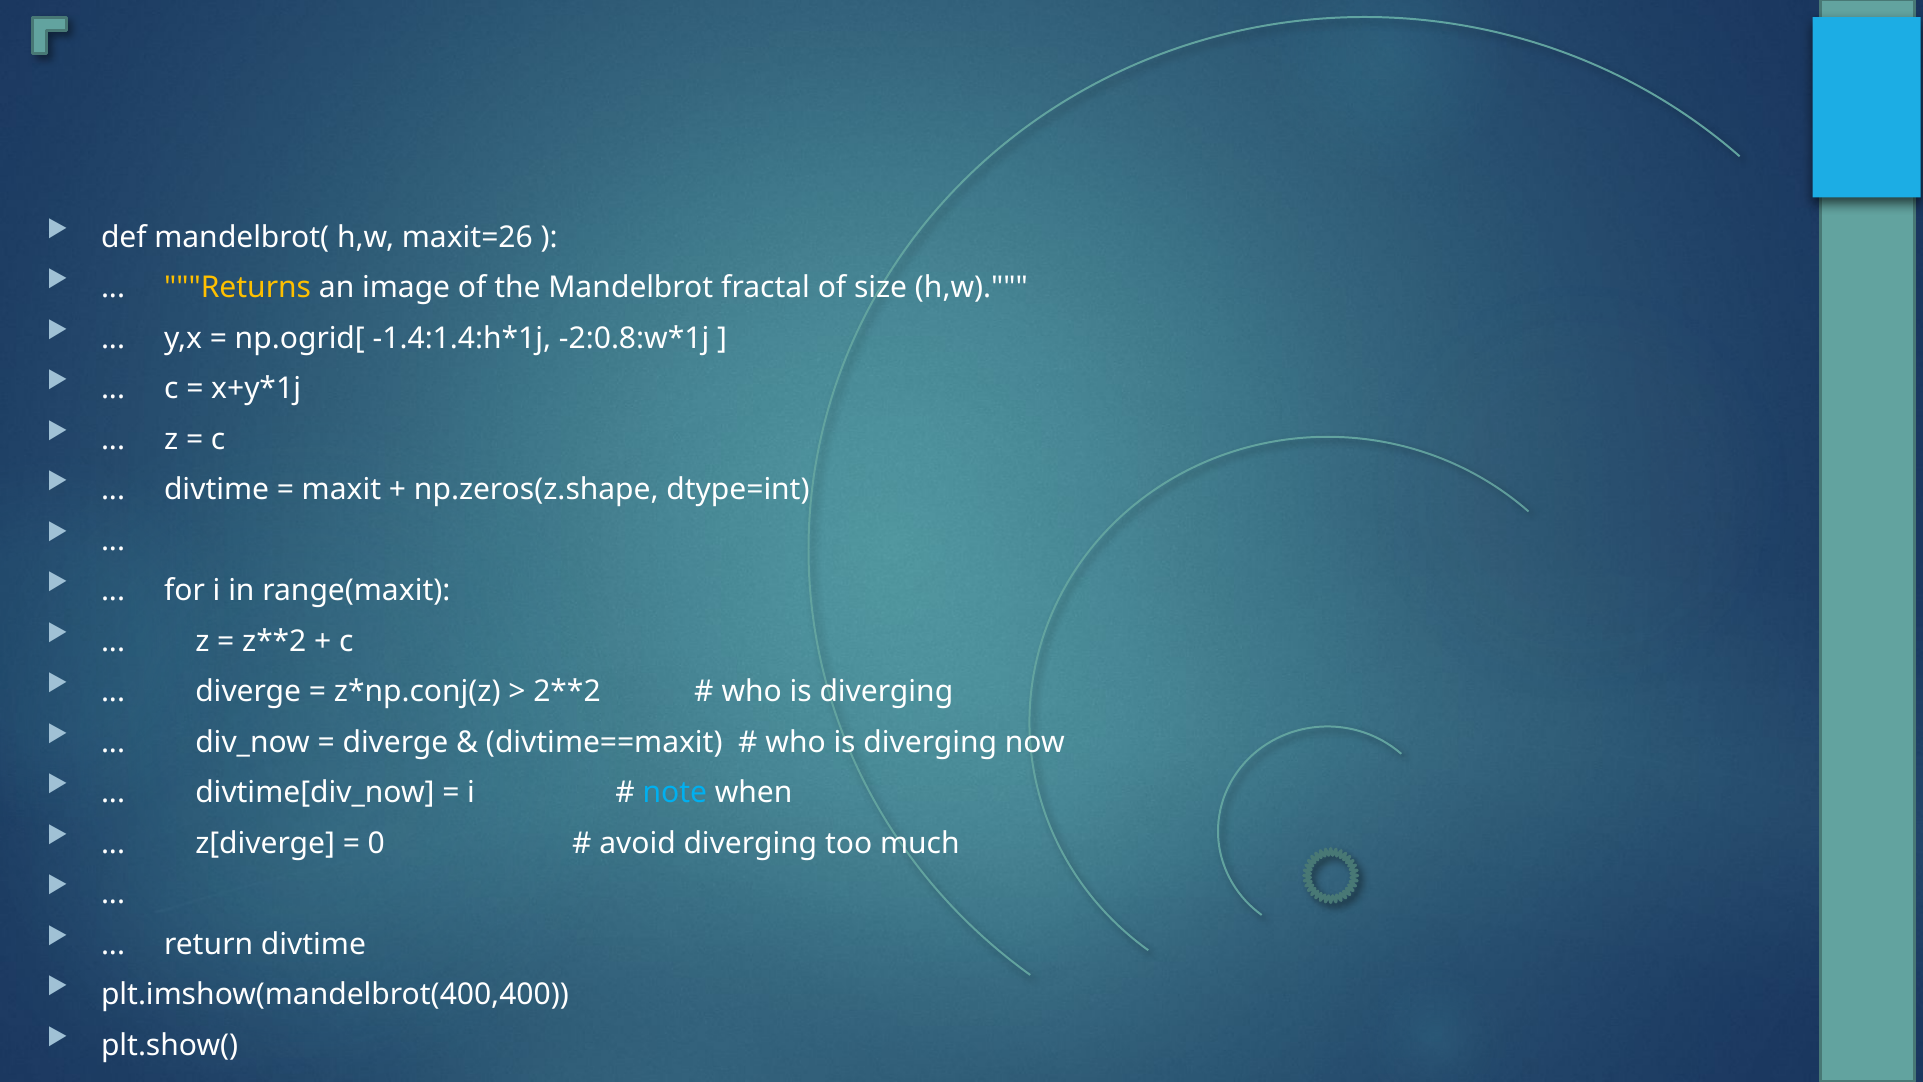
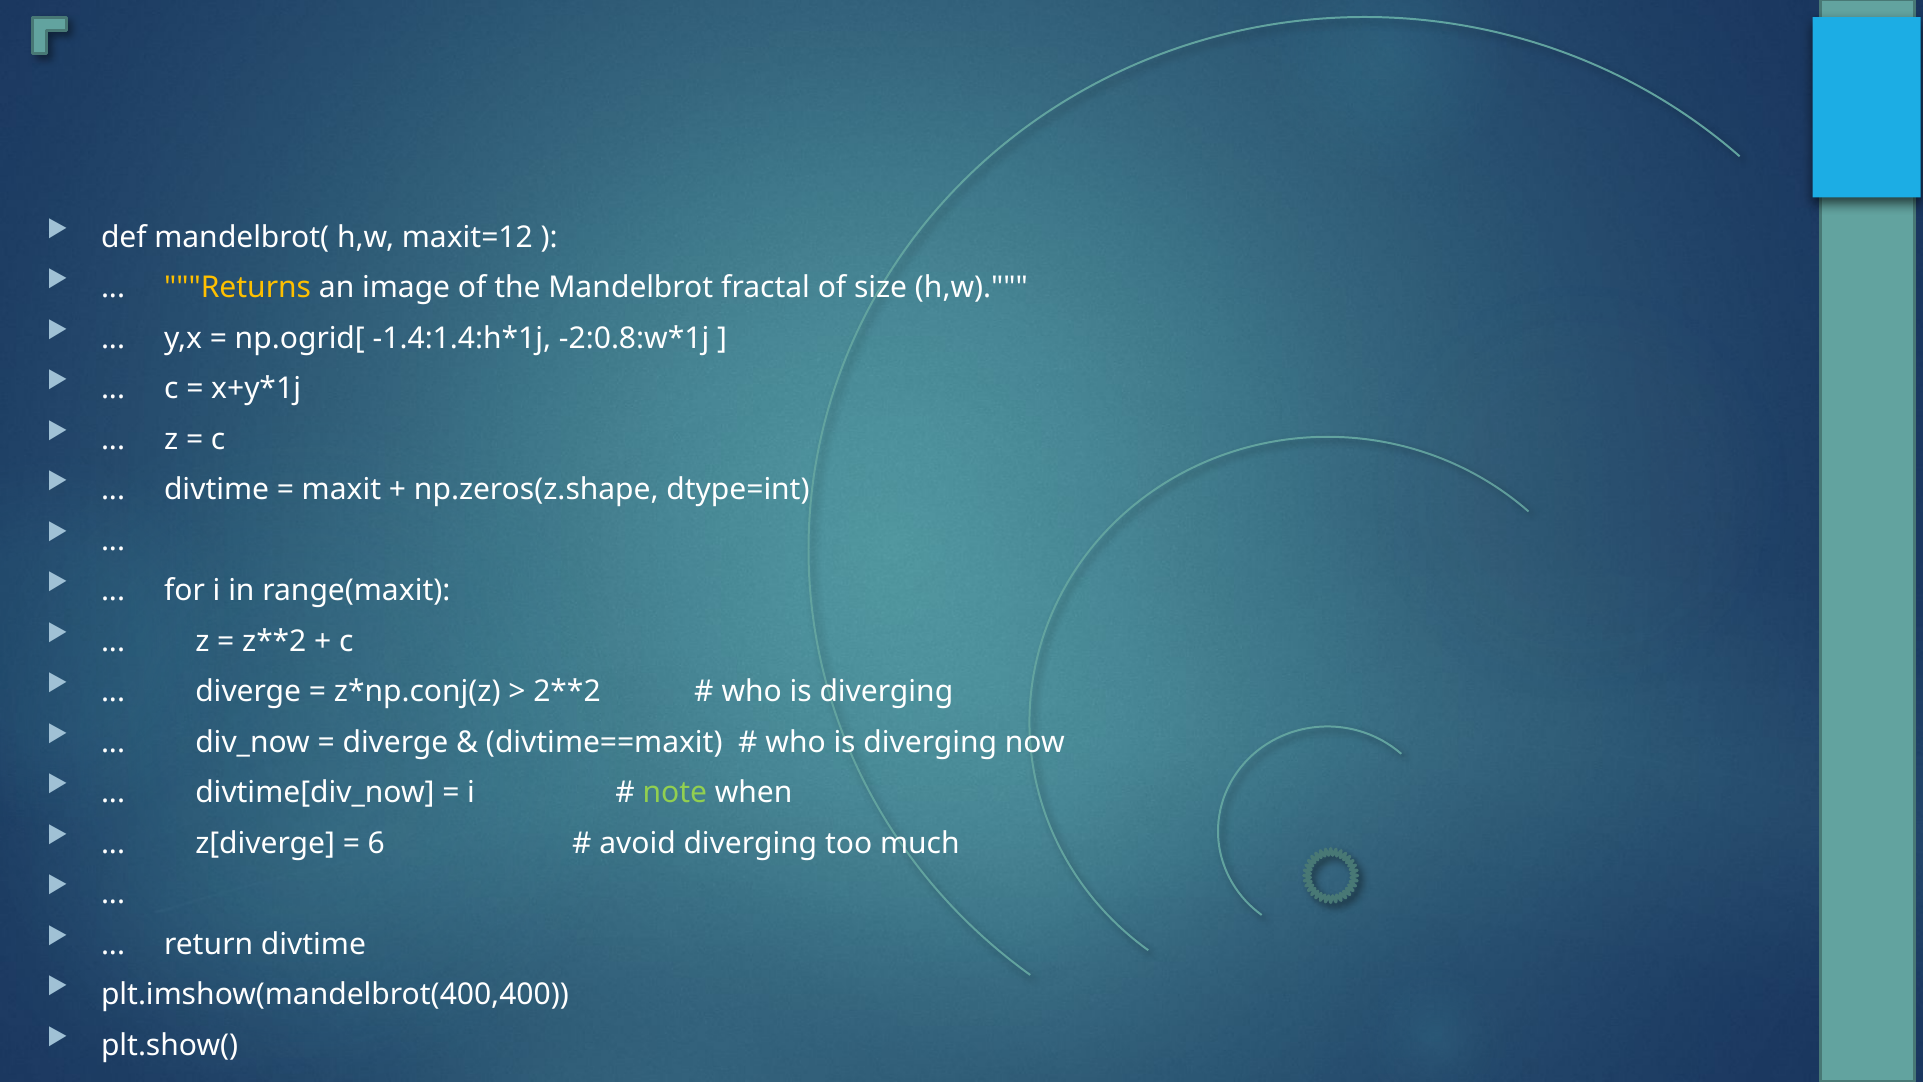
maxit=26: maxit=26 -> maxit=12 (467, 237)
note colour: light blue -> light green (675, 793)
0: 0 -> 6 (376, 843)
